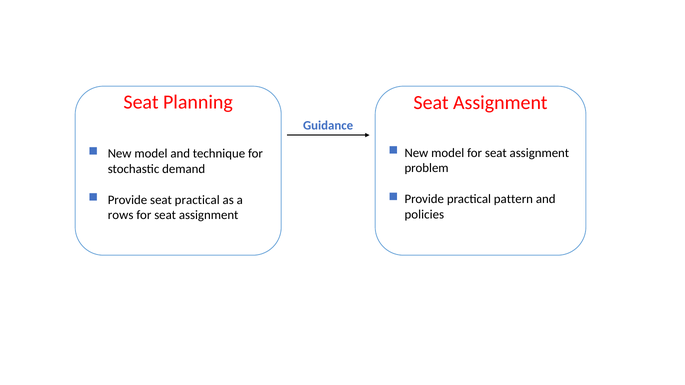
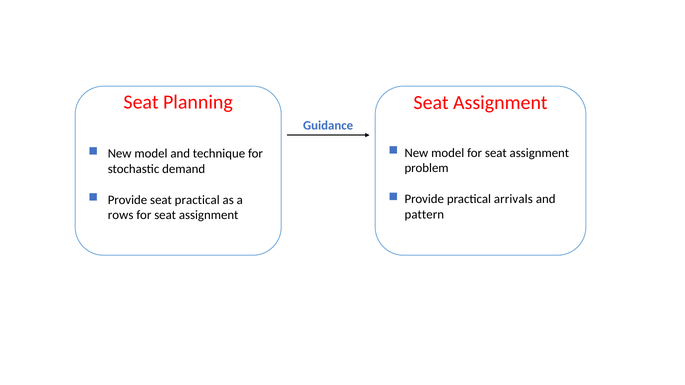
pattern: pattern -> arrivals (513, 199)
policies: policies -> pattern (424, 215)
